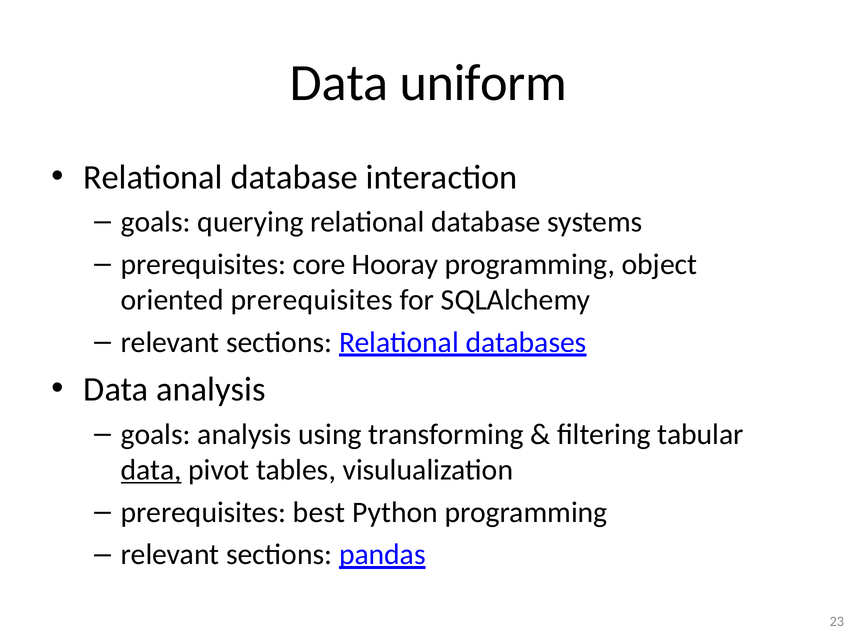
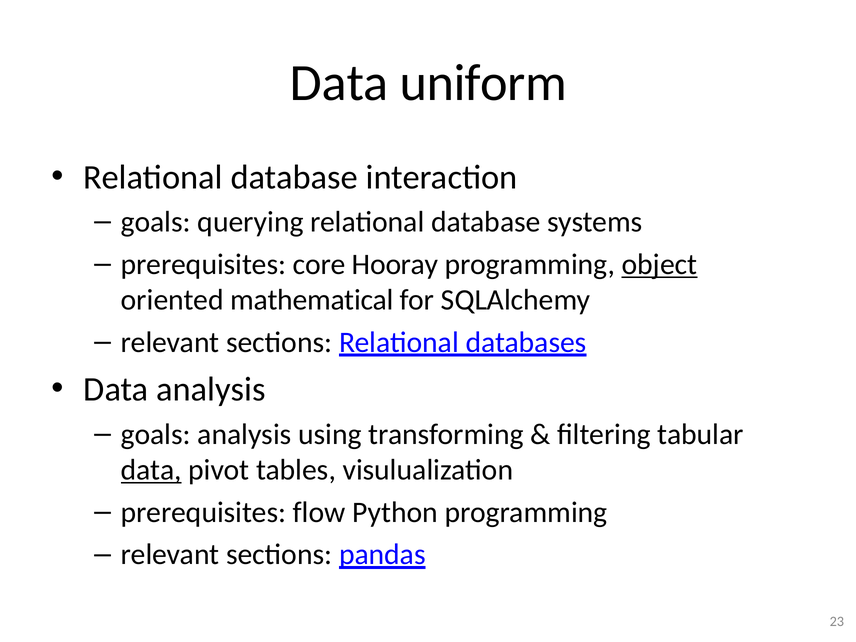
object underline: none -> present (660, 264)
oriented prerequisites: prerequisites -> mathematical (312, 300)
best: best -> flow (319, 512)
